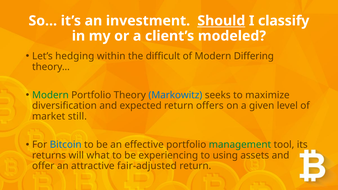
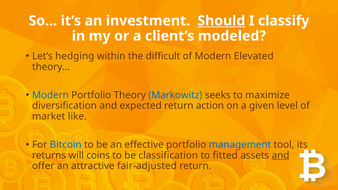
Differing: Differing -> Elevated (254, 56)
Modern colour: green -> blue (50, 95)
offers: offers -> action (210, 106)
still: still -> like (77, 116)
management colour: green -> blue (240, 145)
what: what -> coins (98, 155)
experiencing: experiencing -> classification (168, 155)
using: using -> fitted (225, 155)
and underline: none -> present (281, 155)
